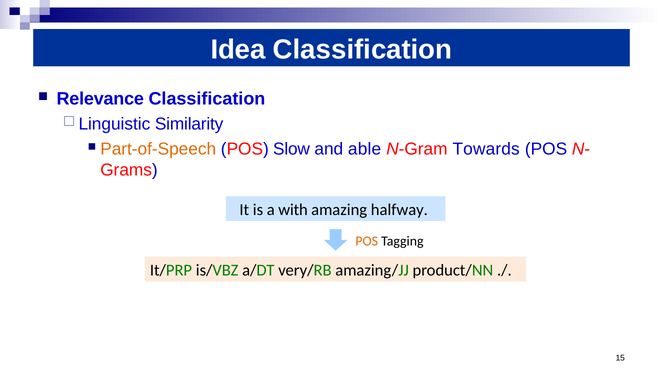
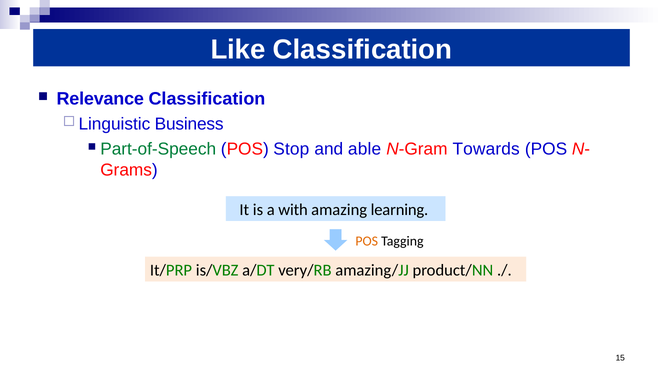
Idea: Idea -> Like (238, 50)
Similarity: Similarity -> Business (189, 124)
Part-of-Speech colour: orange -> green (158, 149)
Slow: Slow -> Stop (291, 149)
halfway: halfway -> learning (399, 210)
